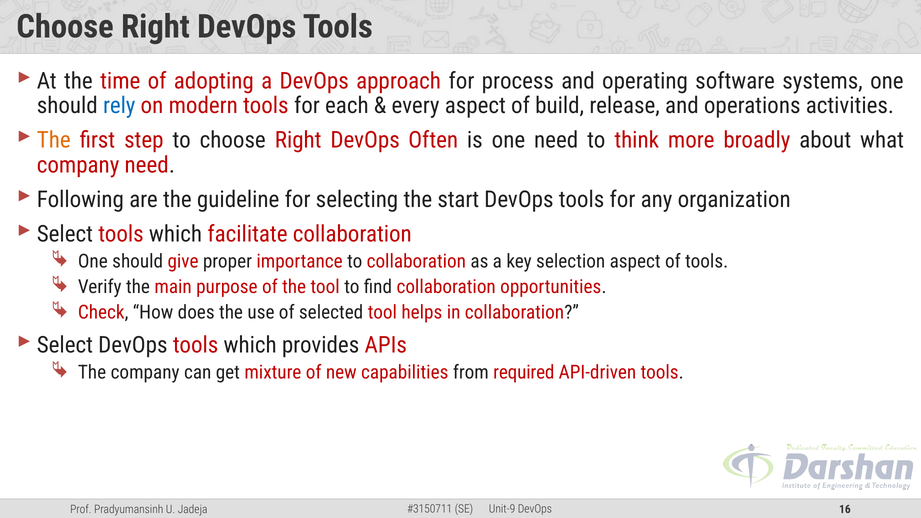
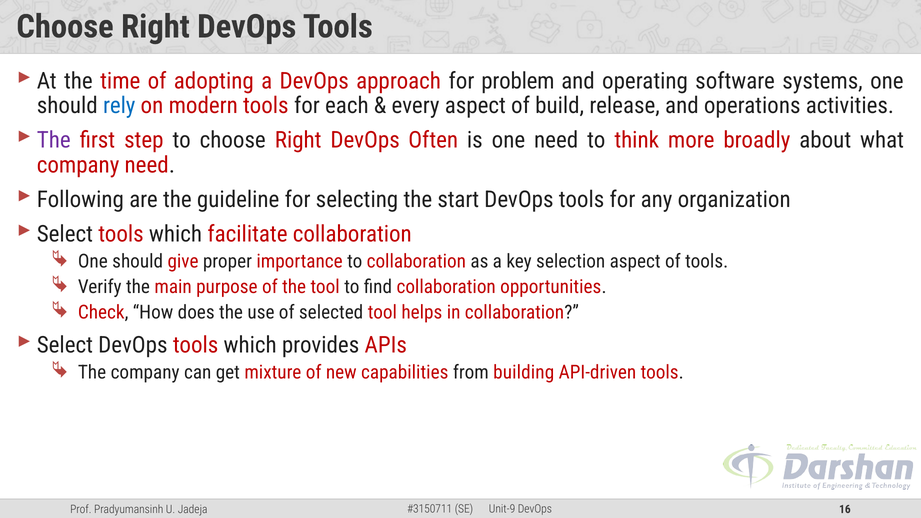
process: process -> problem (518, 81)
The colour: orange -> purple (54, 140)
required: required -> building (524, 373)
